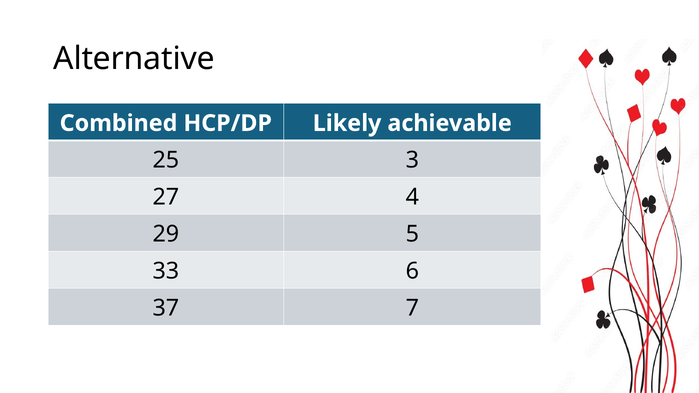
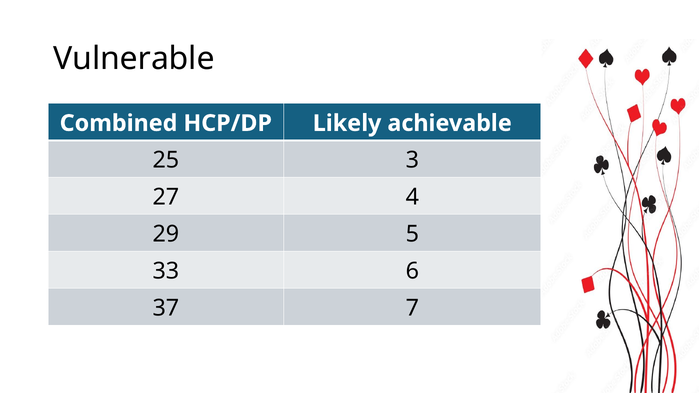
Alternative: Alternative -> Vulnerable (134, 59)
